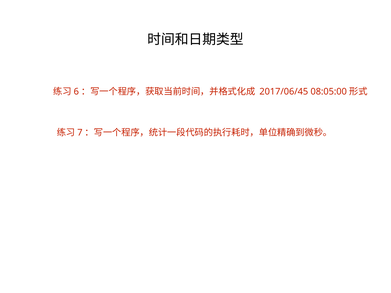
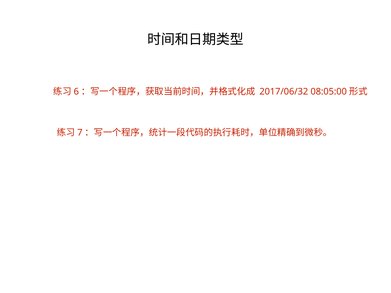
2017/06/45: 2017/06/45 -> 2017/06/32 (284, 92)
